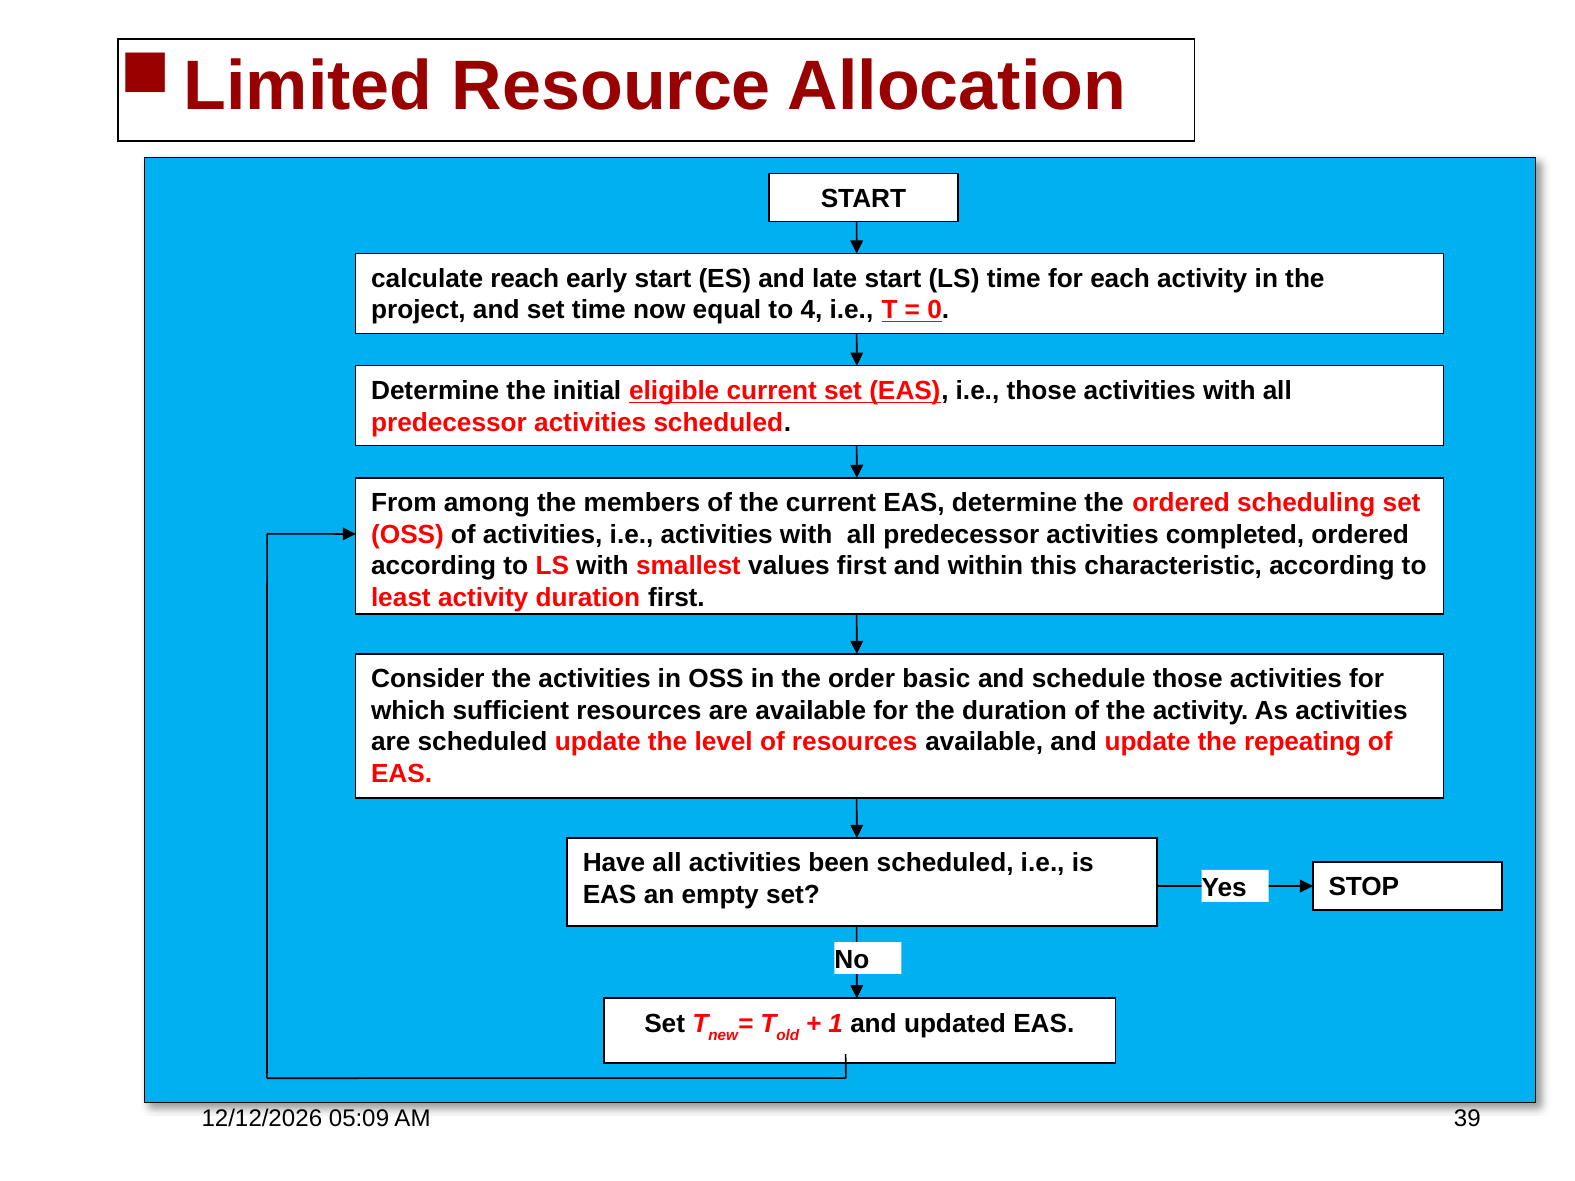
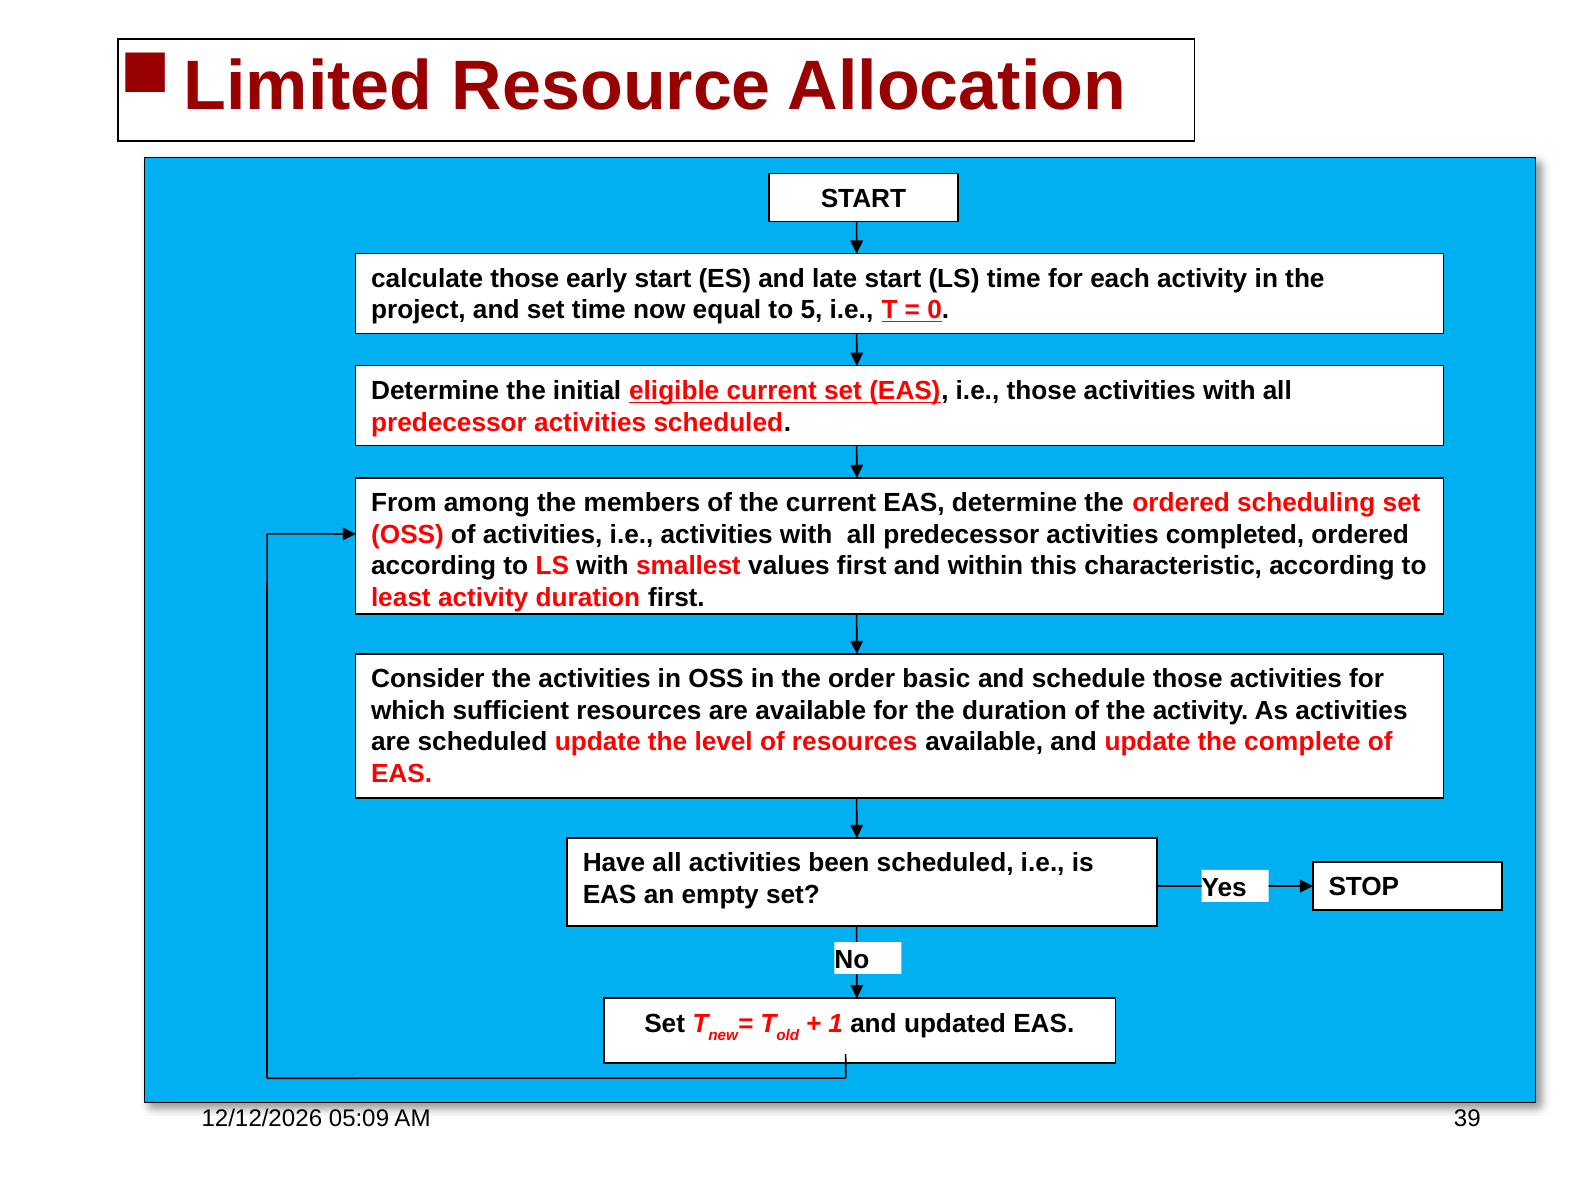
calculate reach: reach -> those (525, 279)
4: 4 -> 5 (811, 310)
repeating: repeating -> complete (1302, 742)
